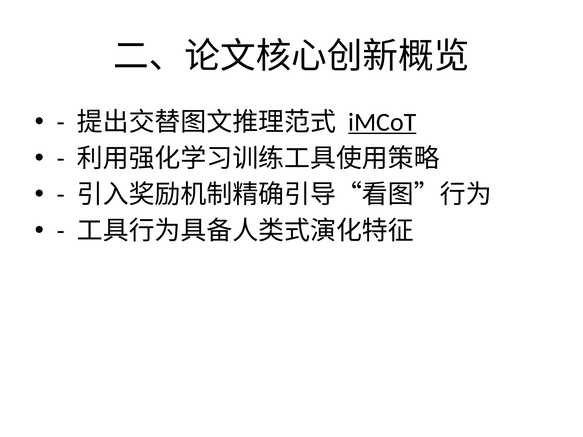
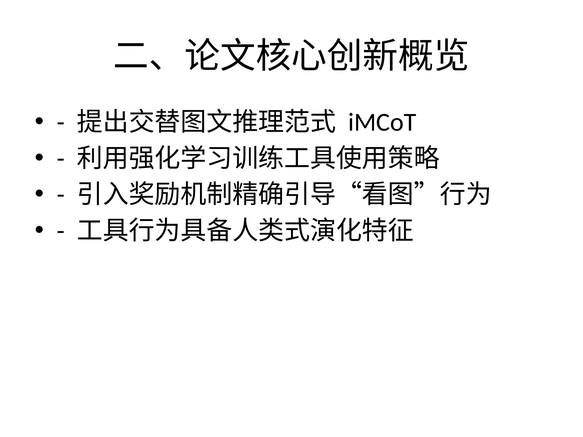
iMCoT underline: present -> none (382, 122)
